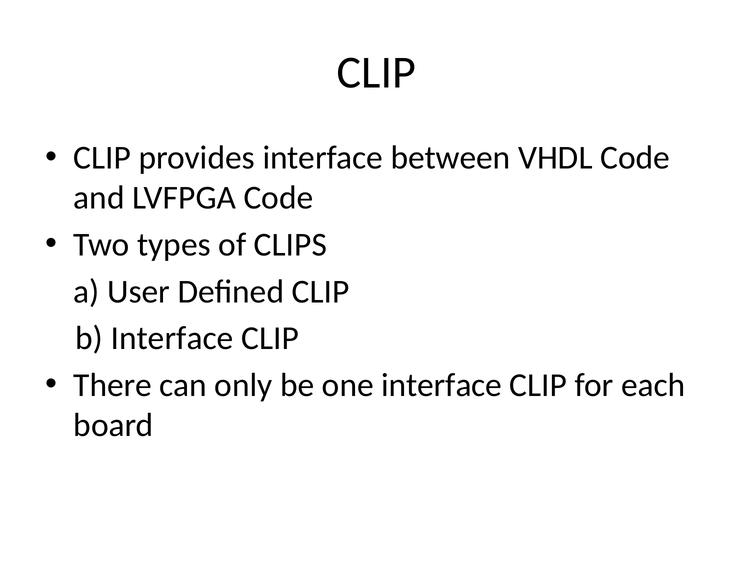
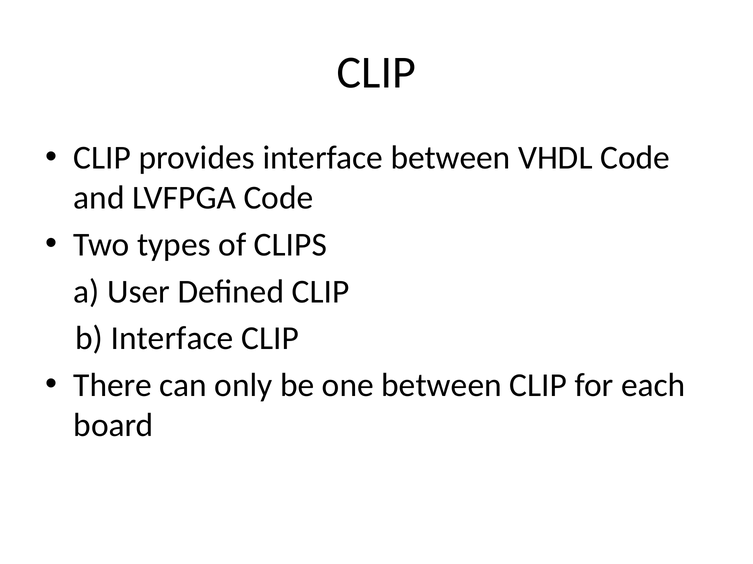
one interface: interface -> between (442, 386)
